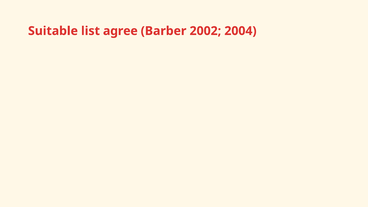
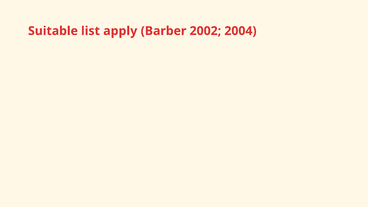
agree: agree -> apply (120, 31)
